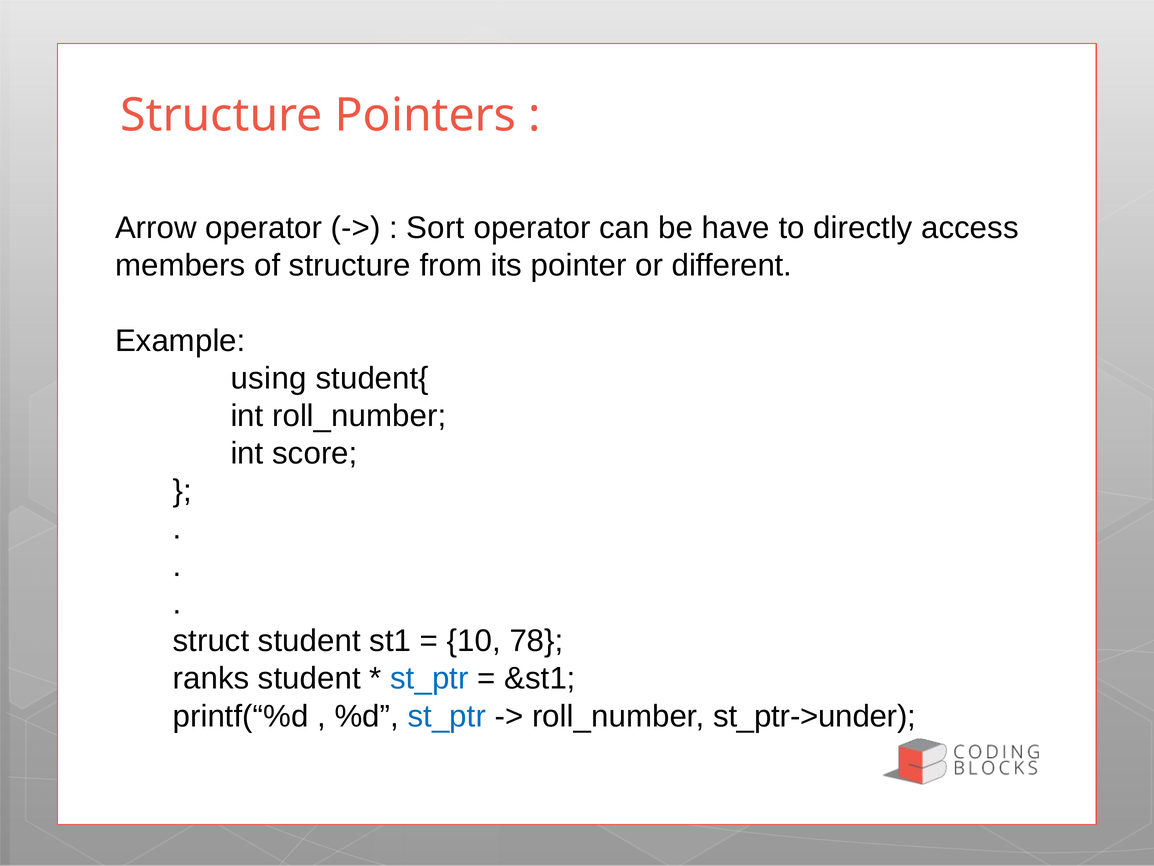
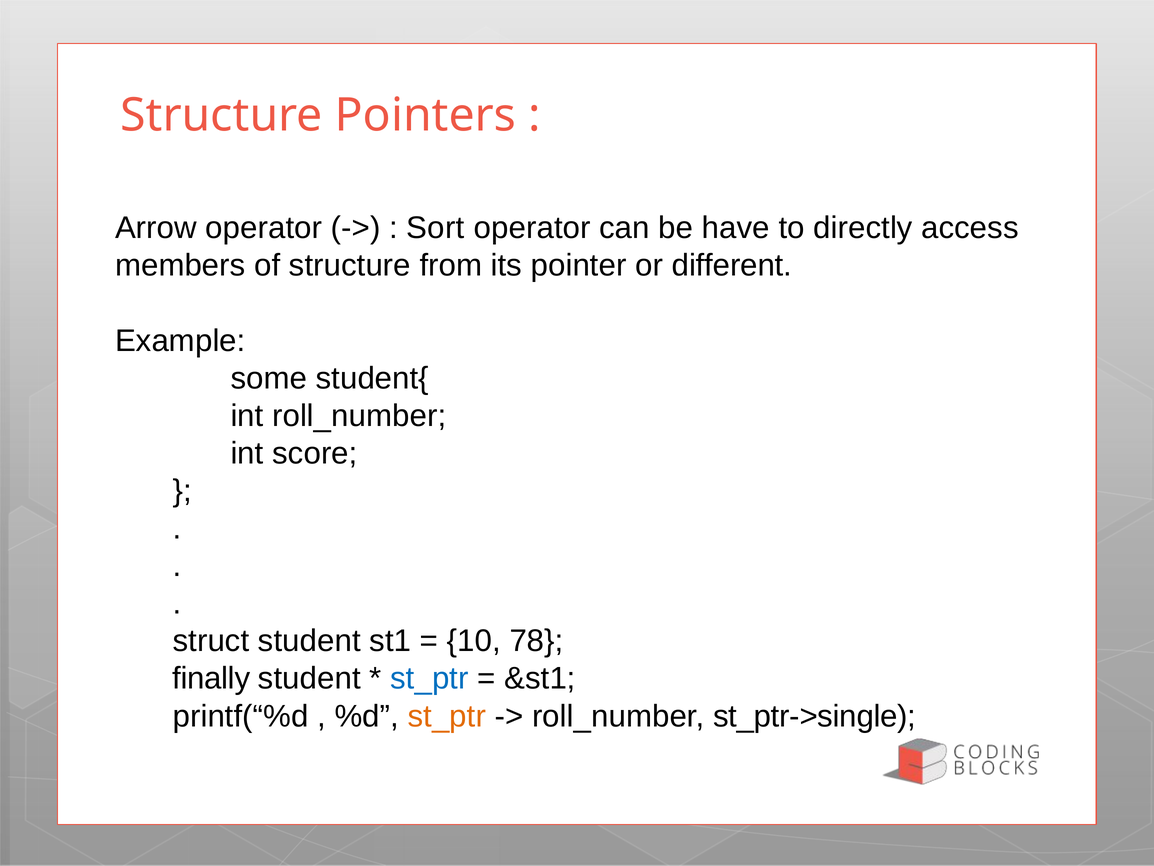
using: using -> some (269, 378)
ranks: ranks -> finally (211, 678)
st_ptr colour: blue -> orange (447, 716)
st_ptr->under: st_ptr->under -> st_ptr->single (815, 716)
